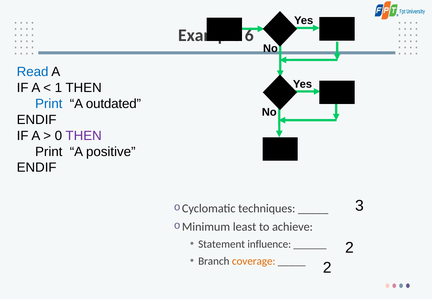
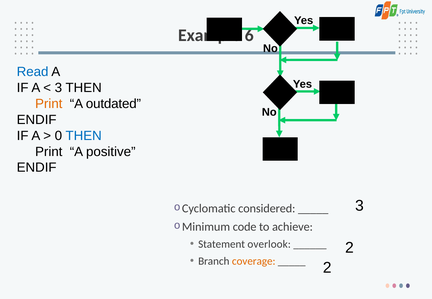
1: 1 -> 3 (58, 88)
Print colour: blue -> orange (49, 104)
THEN colour: purple -> blue (84, 136)
techniques: techniques -> considered (267, 209)
least: least -> code (245, 227)
influence: influence -> overlook (269, 244)
